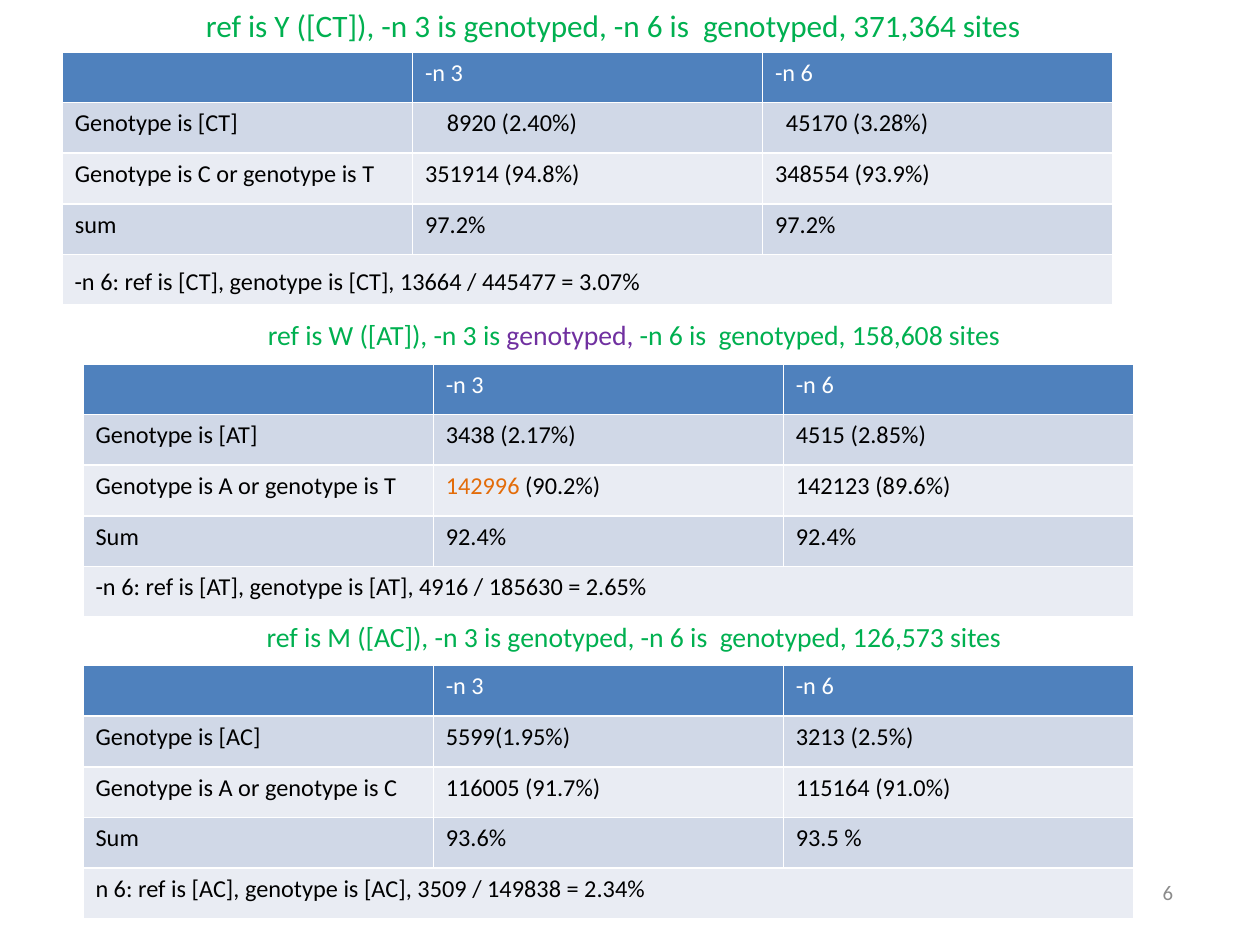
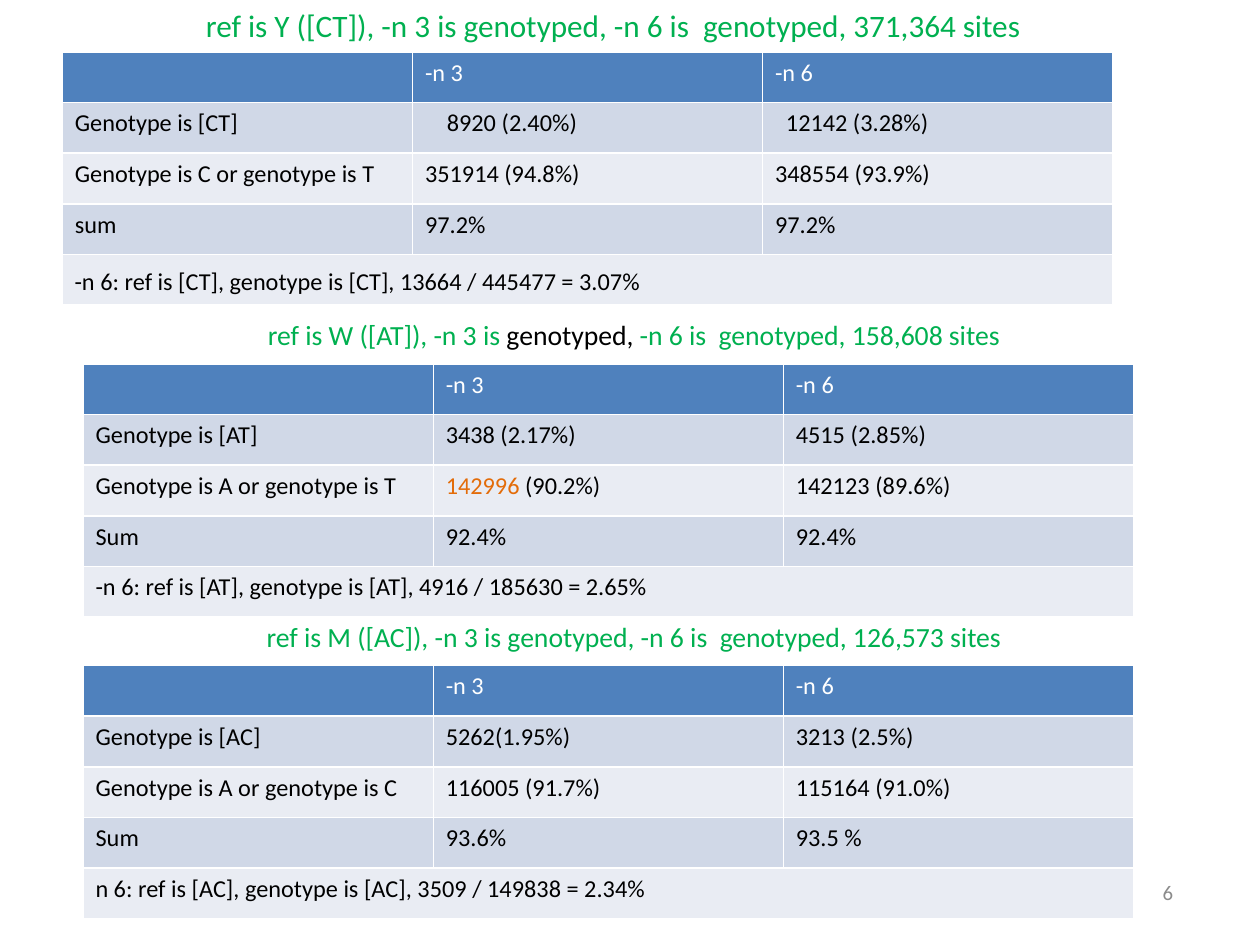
45170: 45170 -> 12142 (817, 124)
genotyped colour: purple -> black (570, 337)
5599(1.95%: 5599(1.95% -> 5262(1.95% (508, 738)
